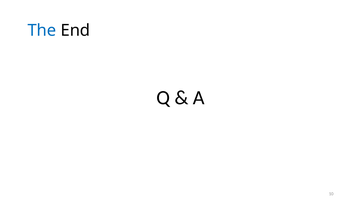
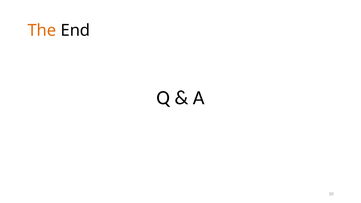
The colour: blue -> orange (42, 30)
